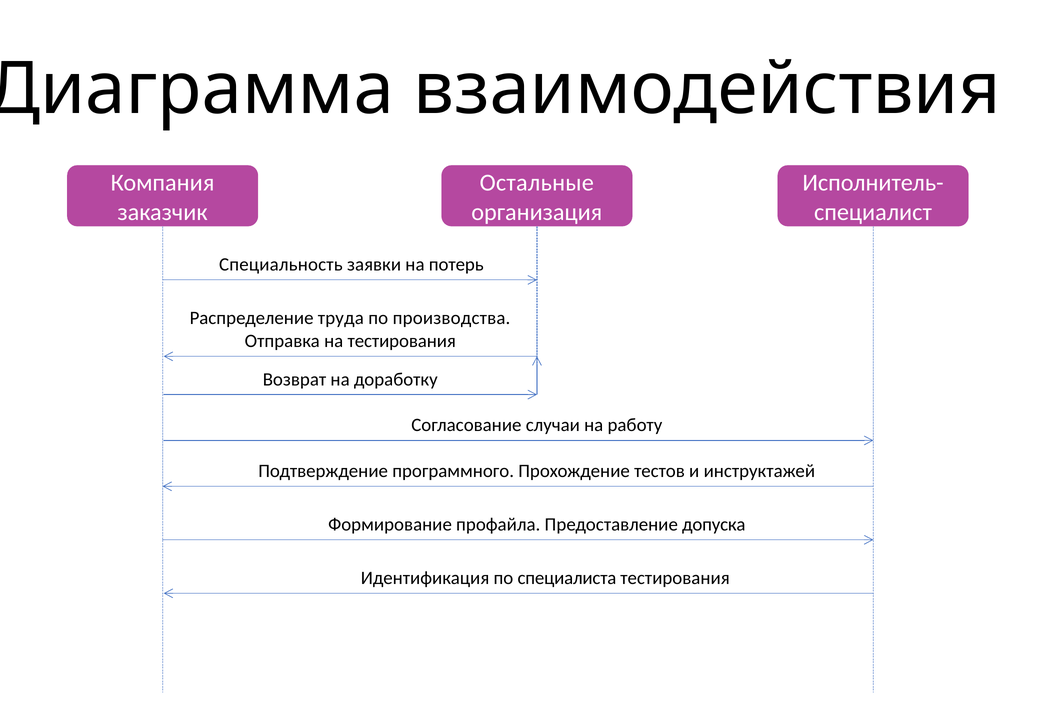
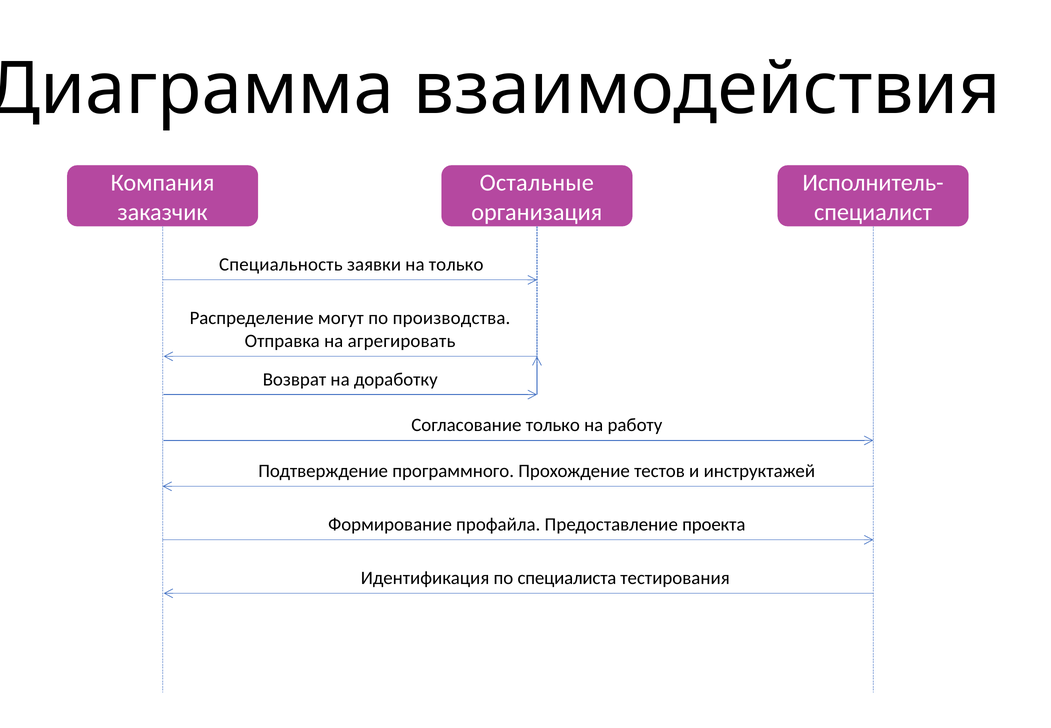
на потерь: потерь -> только (456, 265)
труда: труда -> могут (341, 318)
на тестирования: тестирования -> агрегировать (402, 341)
Согласование случаи: случаи -> только (553, 425)
допуска: допуска -> проекта (714, 524)
